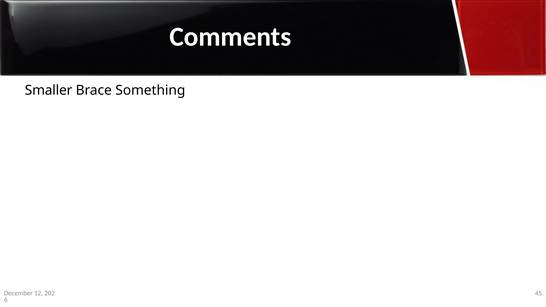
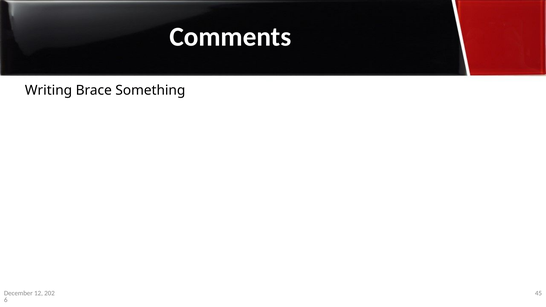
Smaller: Smaller -> Writing (48, 90)
